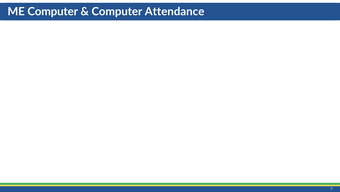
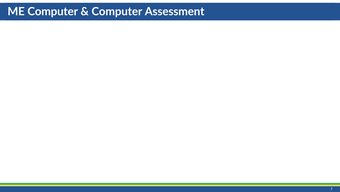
Attendance: Attendance -> Assessment (175, 11)
